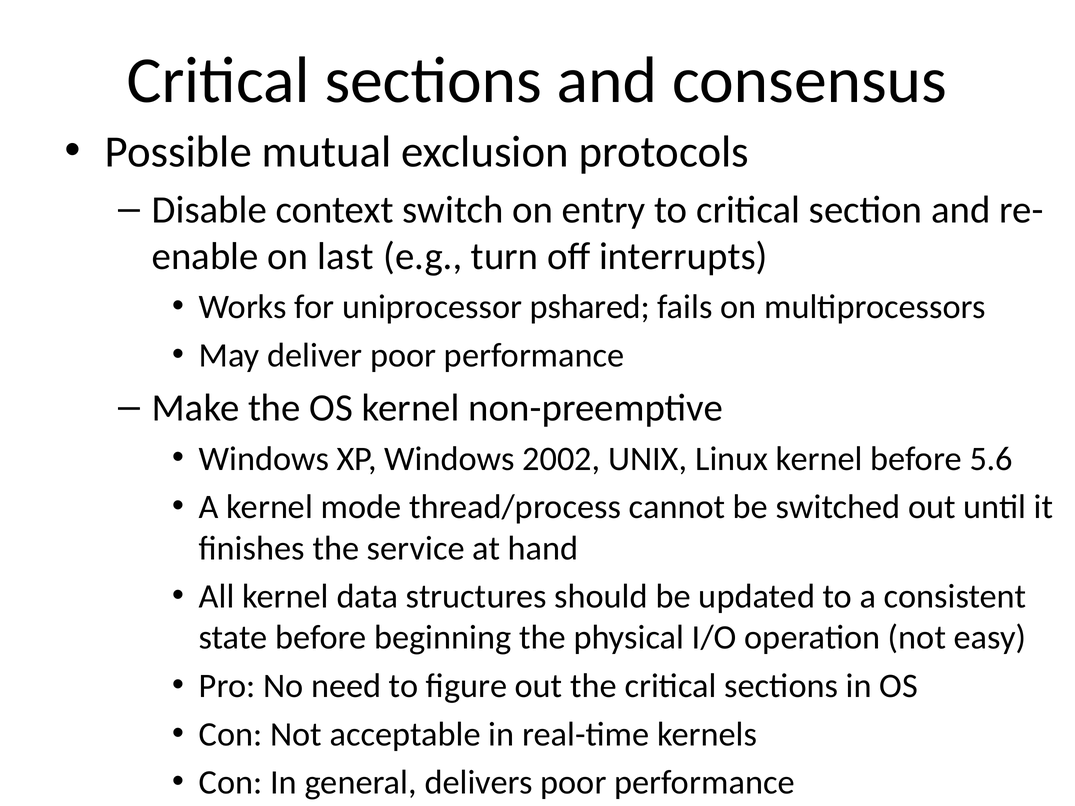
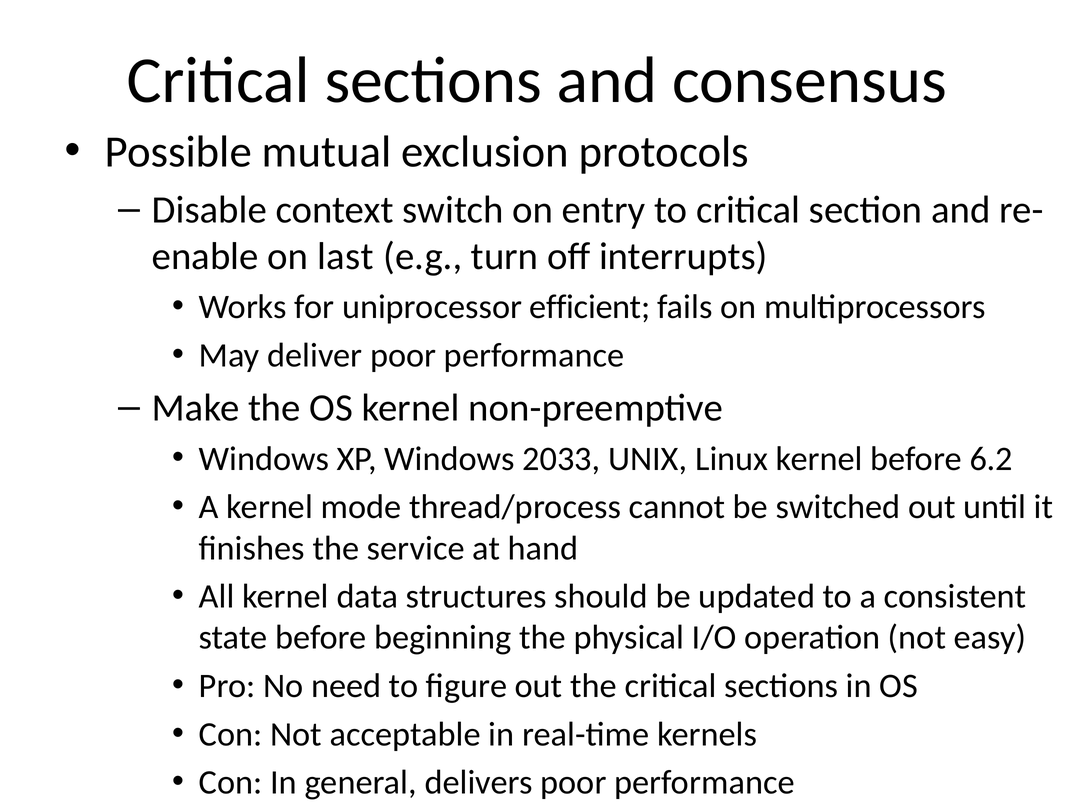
pshared: pshared -> efficient (590, 307)
2002: 2002 -> 2033 (561, 459)
5.6: 5.6 -> 6.2 (991, 459)
